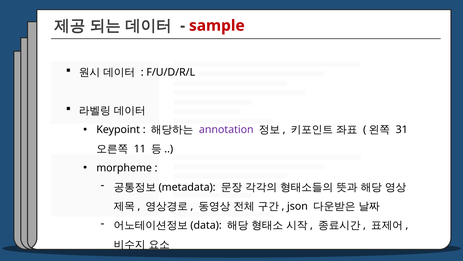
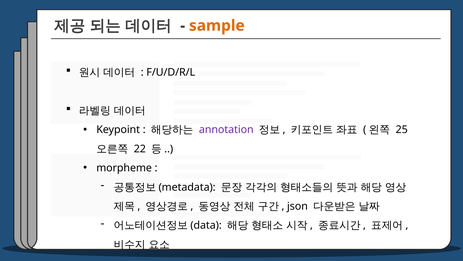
sample colour: red -> orange (217, 26)
31: 31 -> 25 (402, 130)
11: 11 -> 22 (140, 149)
